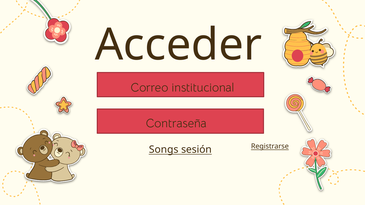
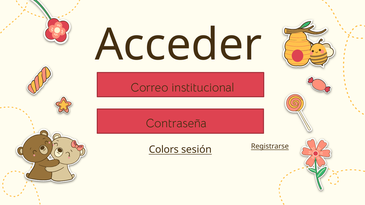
Songs: Songs -> Colors (164, 150)
